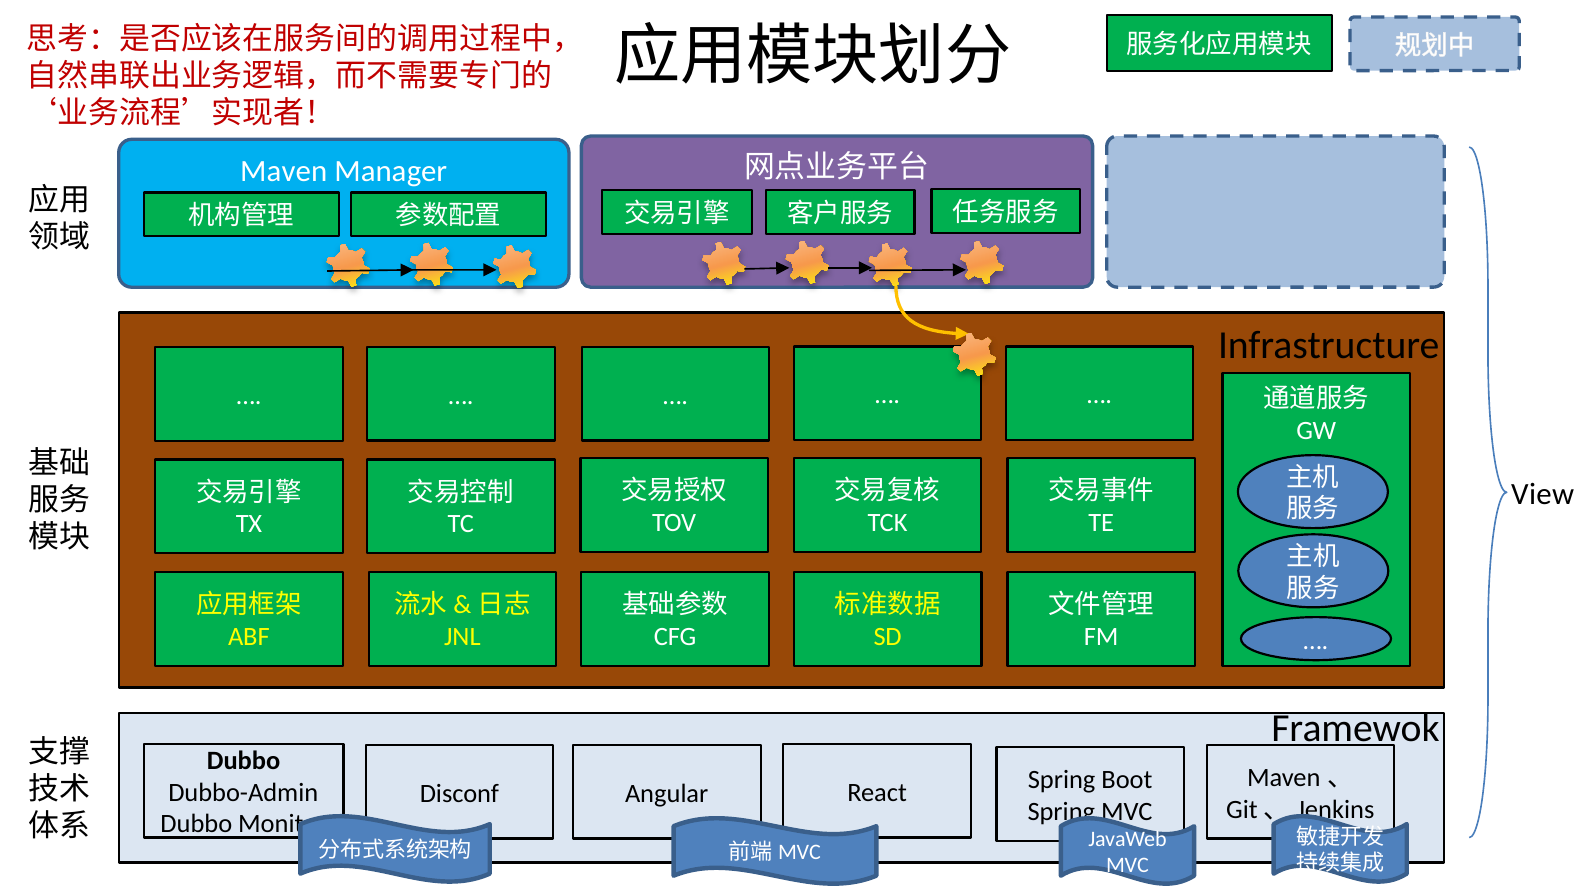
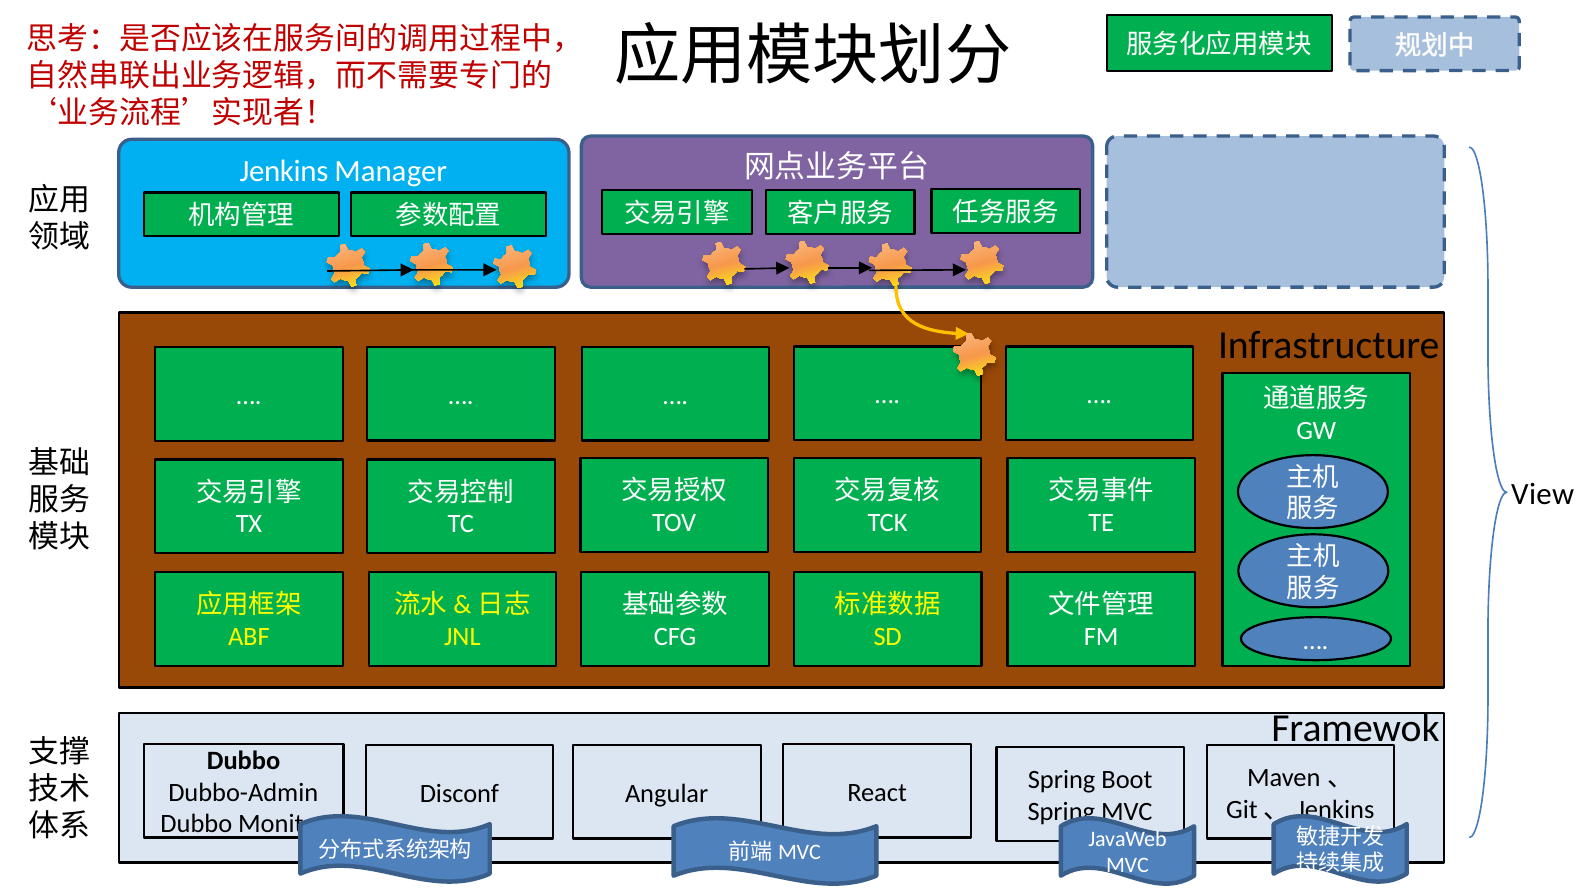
Maven: Maven -> Jenkins (284, 172)
